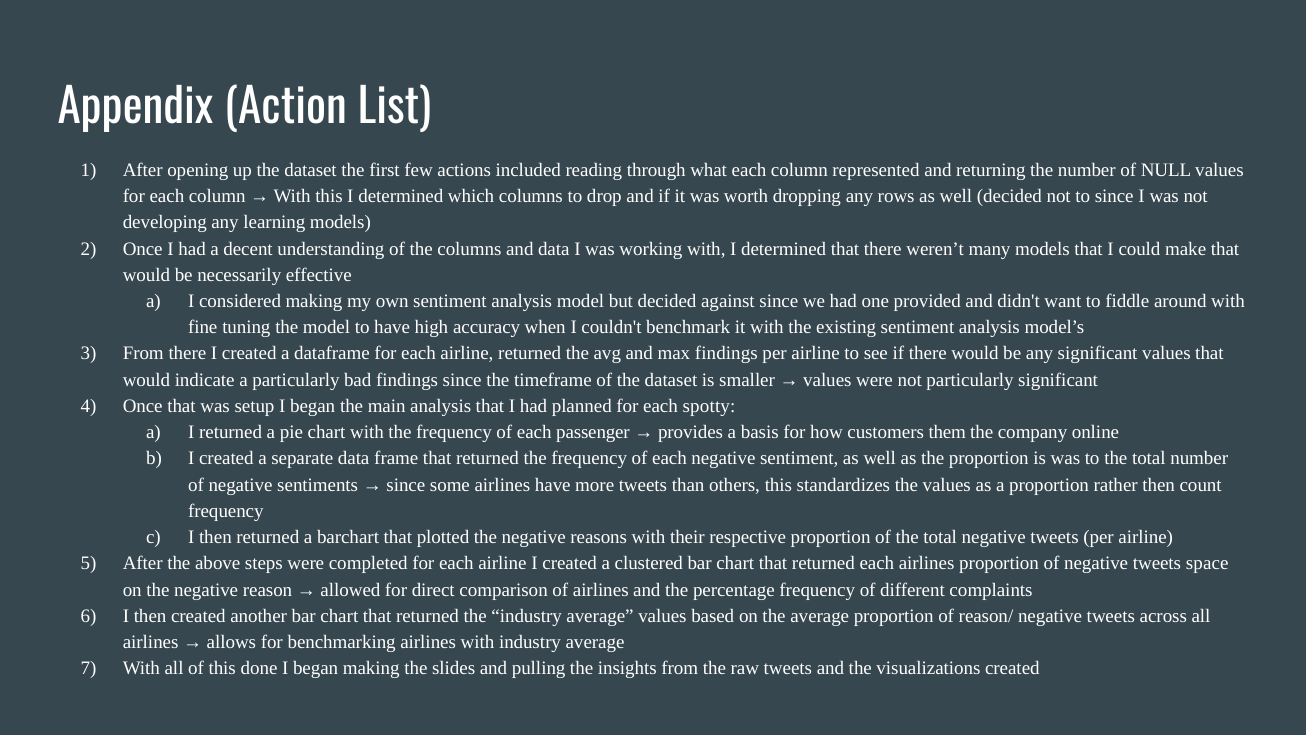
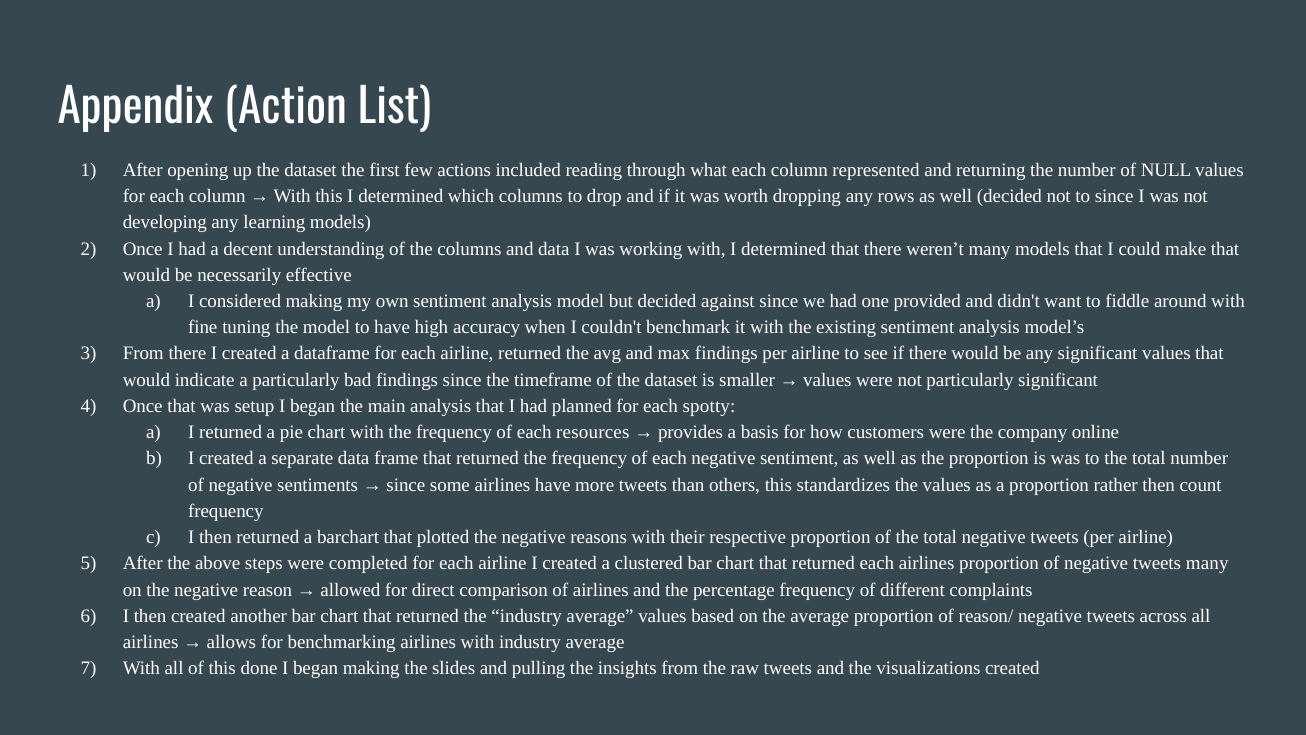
passenger: passenger -> resources (593, 432)
customers them: them -> were (947, 432)
tweets space: space -> many (1207, 563)
